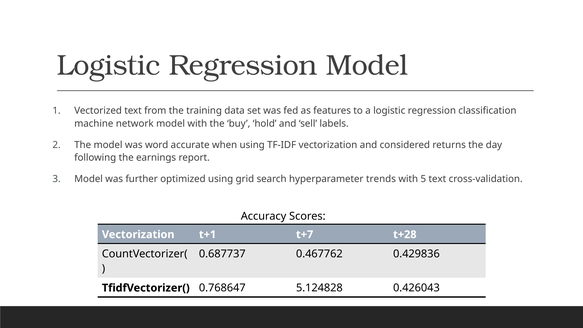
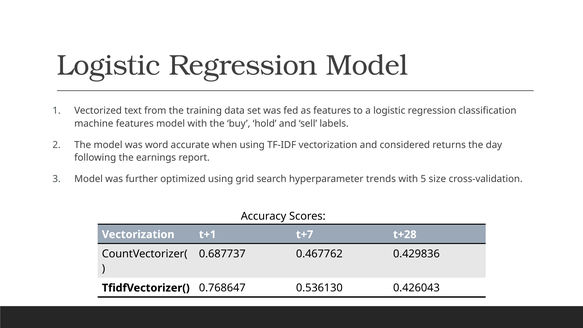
machine network: network -> features (135, 123)
5 text: text -> size (437, 179)
5.124828: 5.124828 -> 0.536130 (319, 288)
